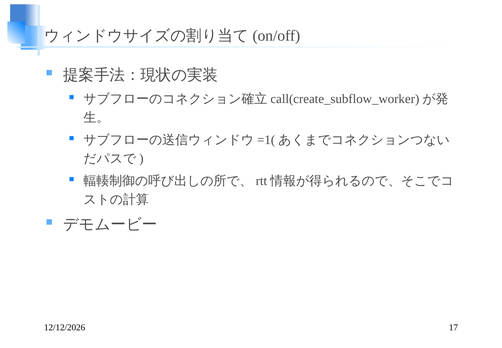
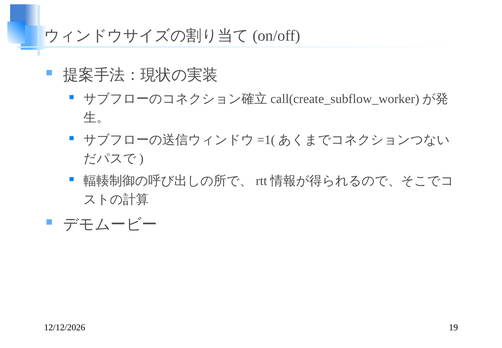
17: 17 -> 19 (453, 327)
